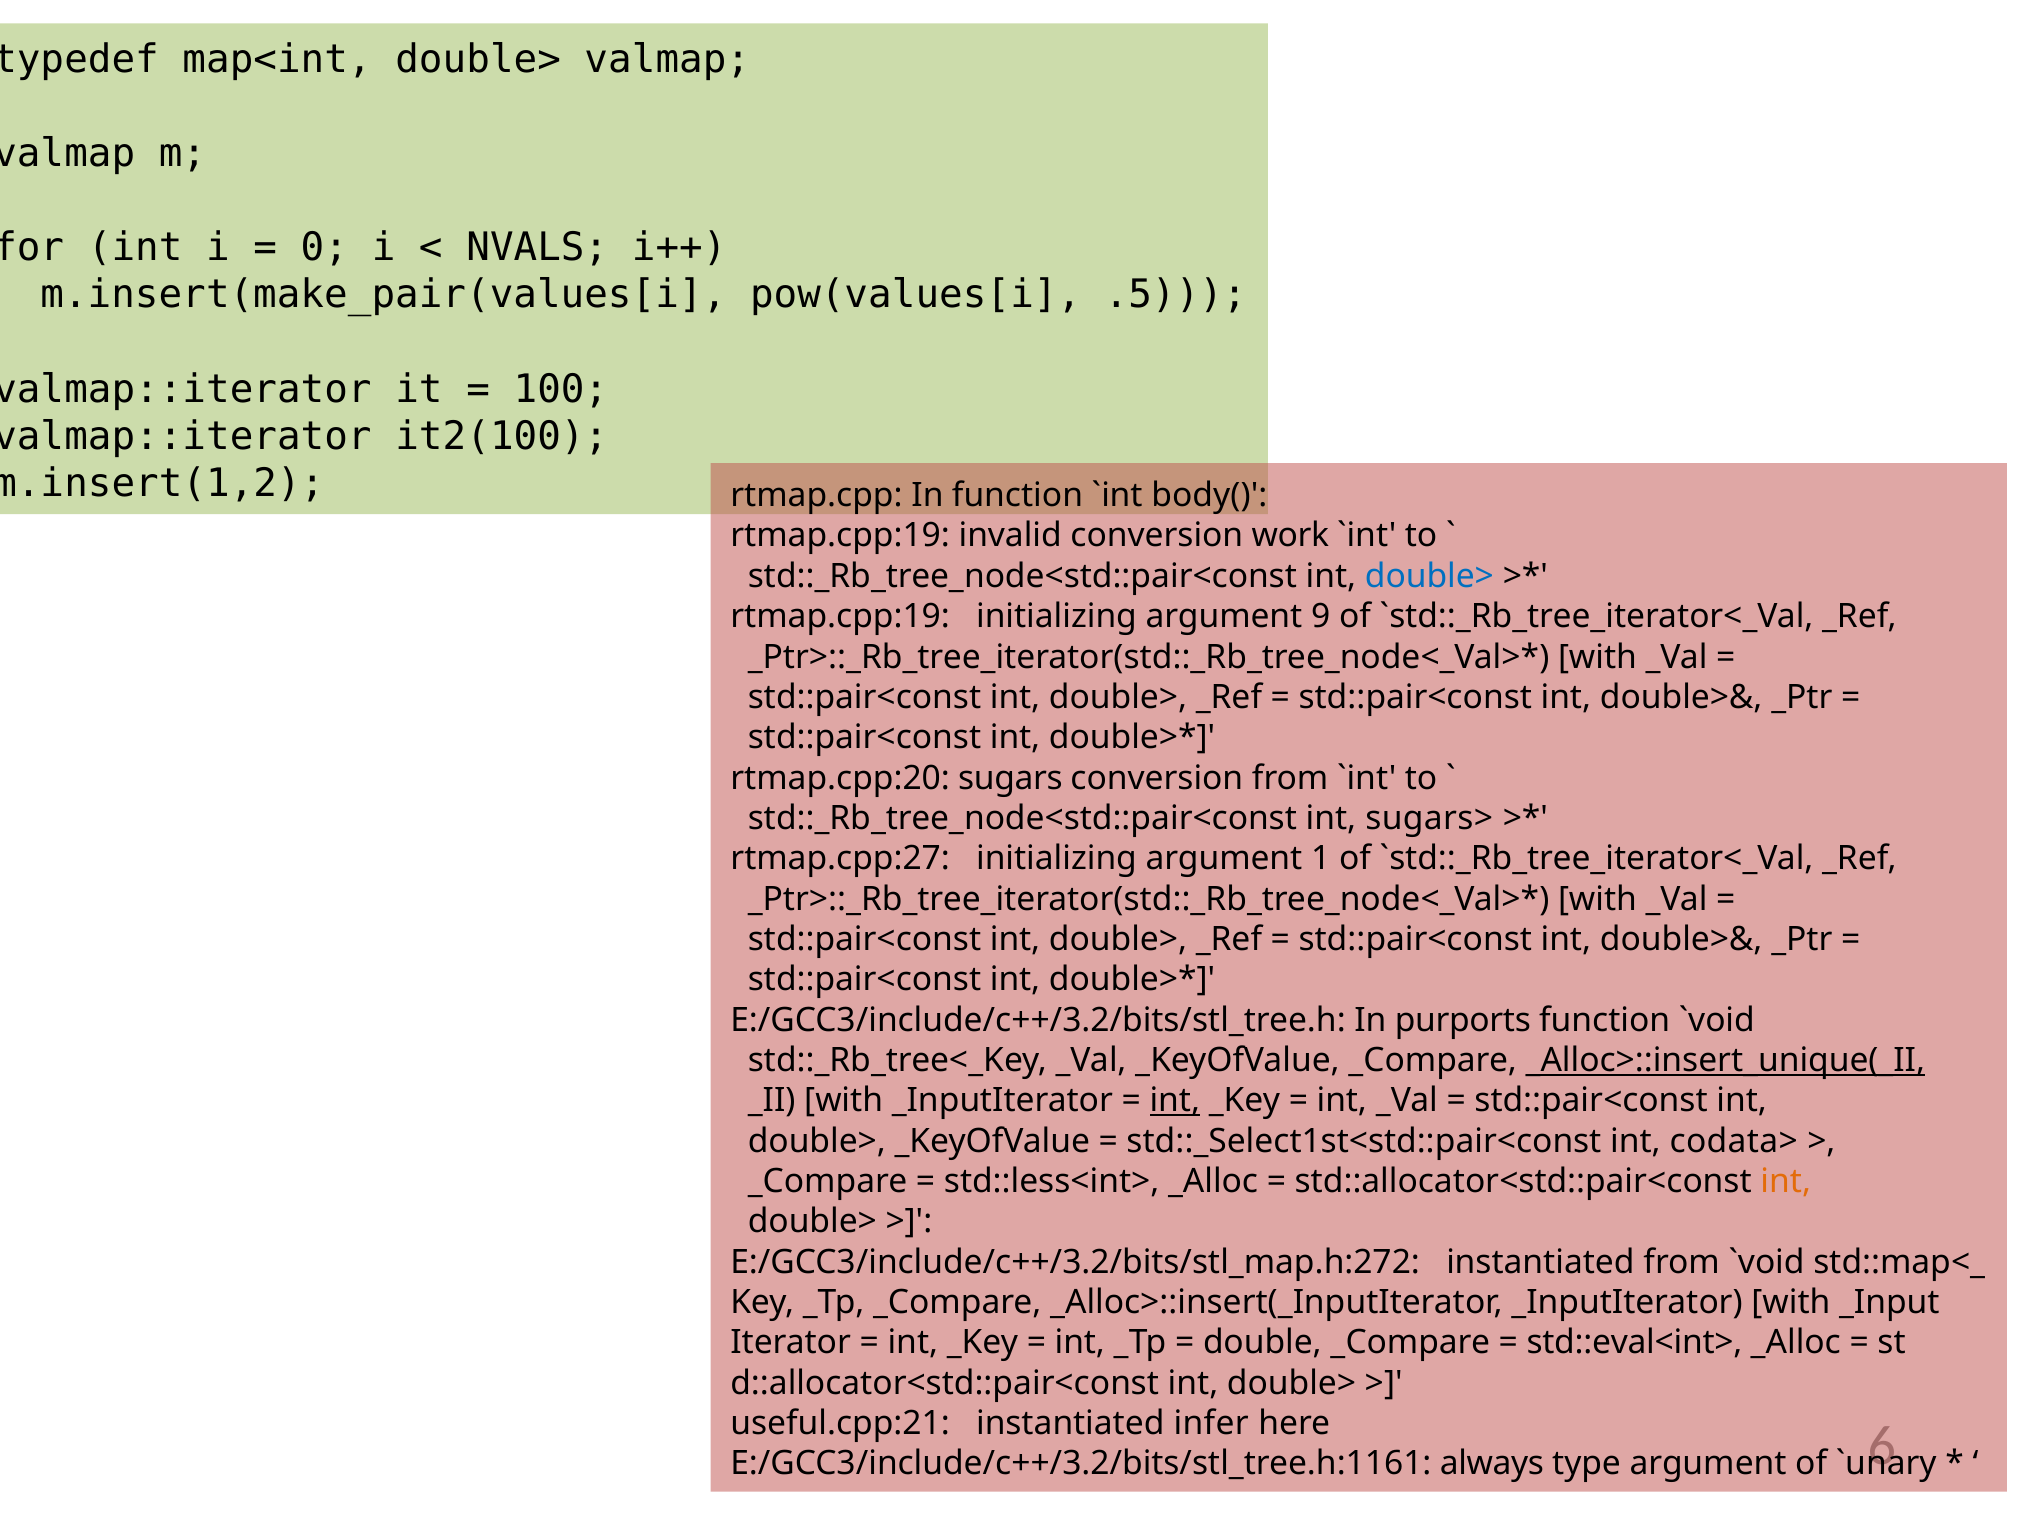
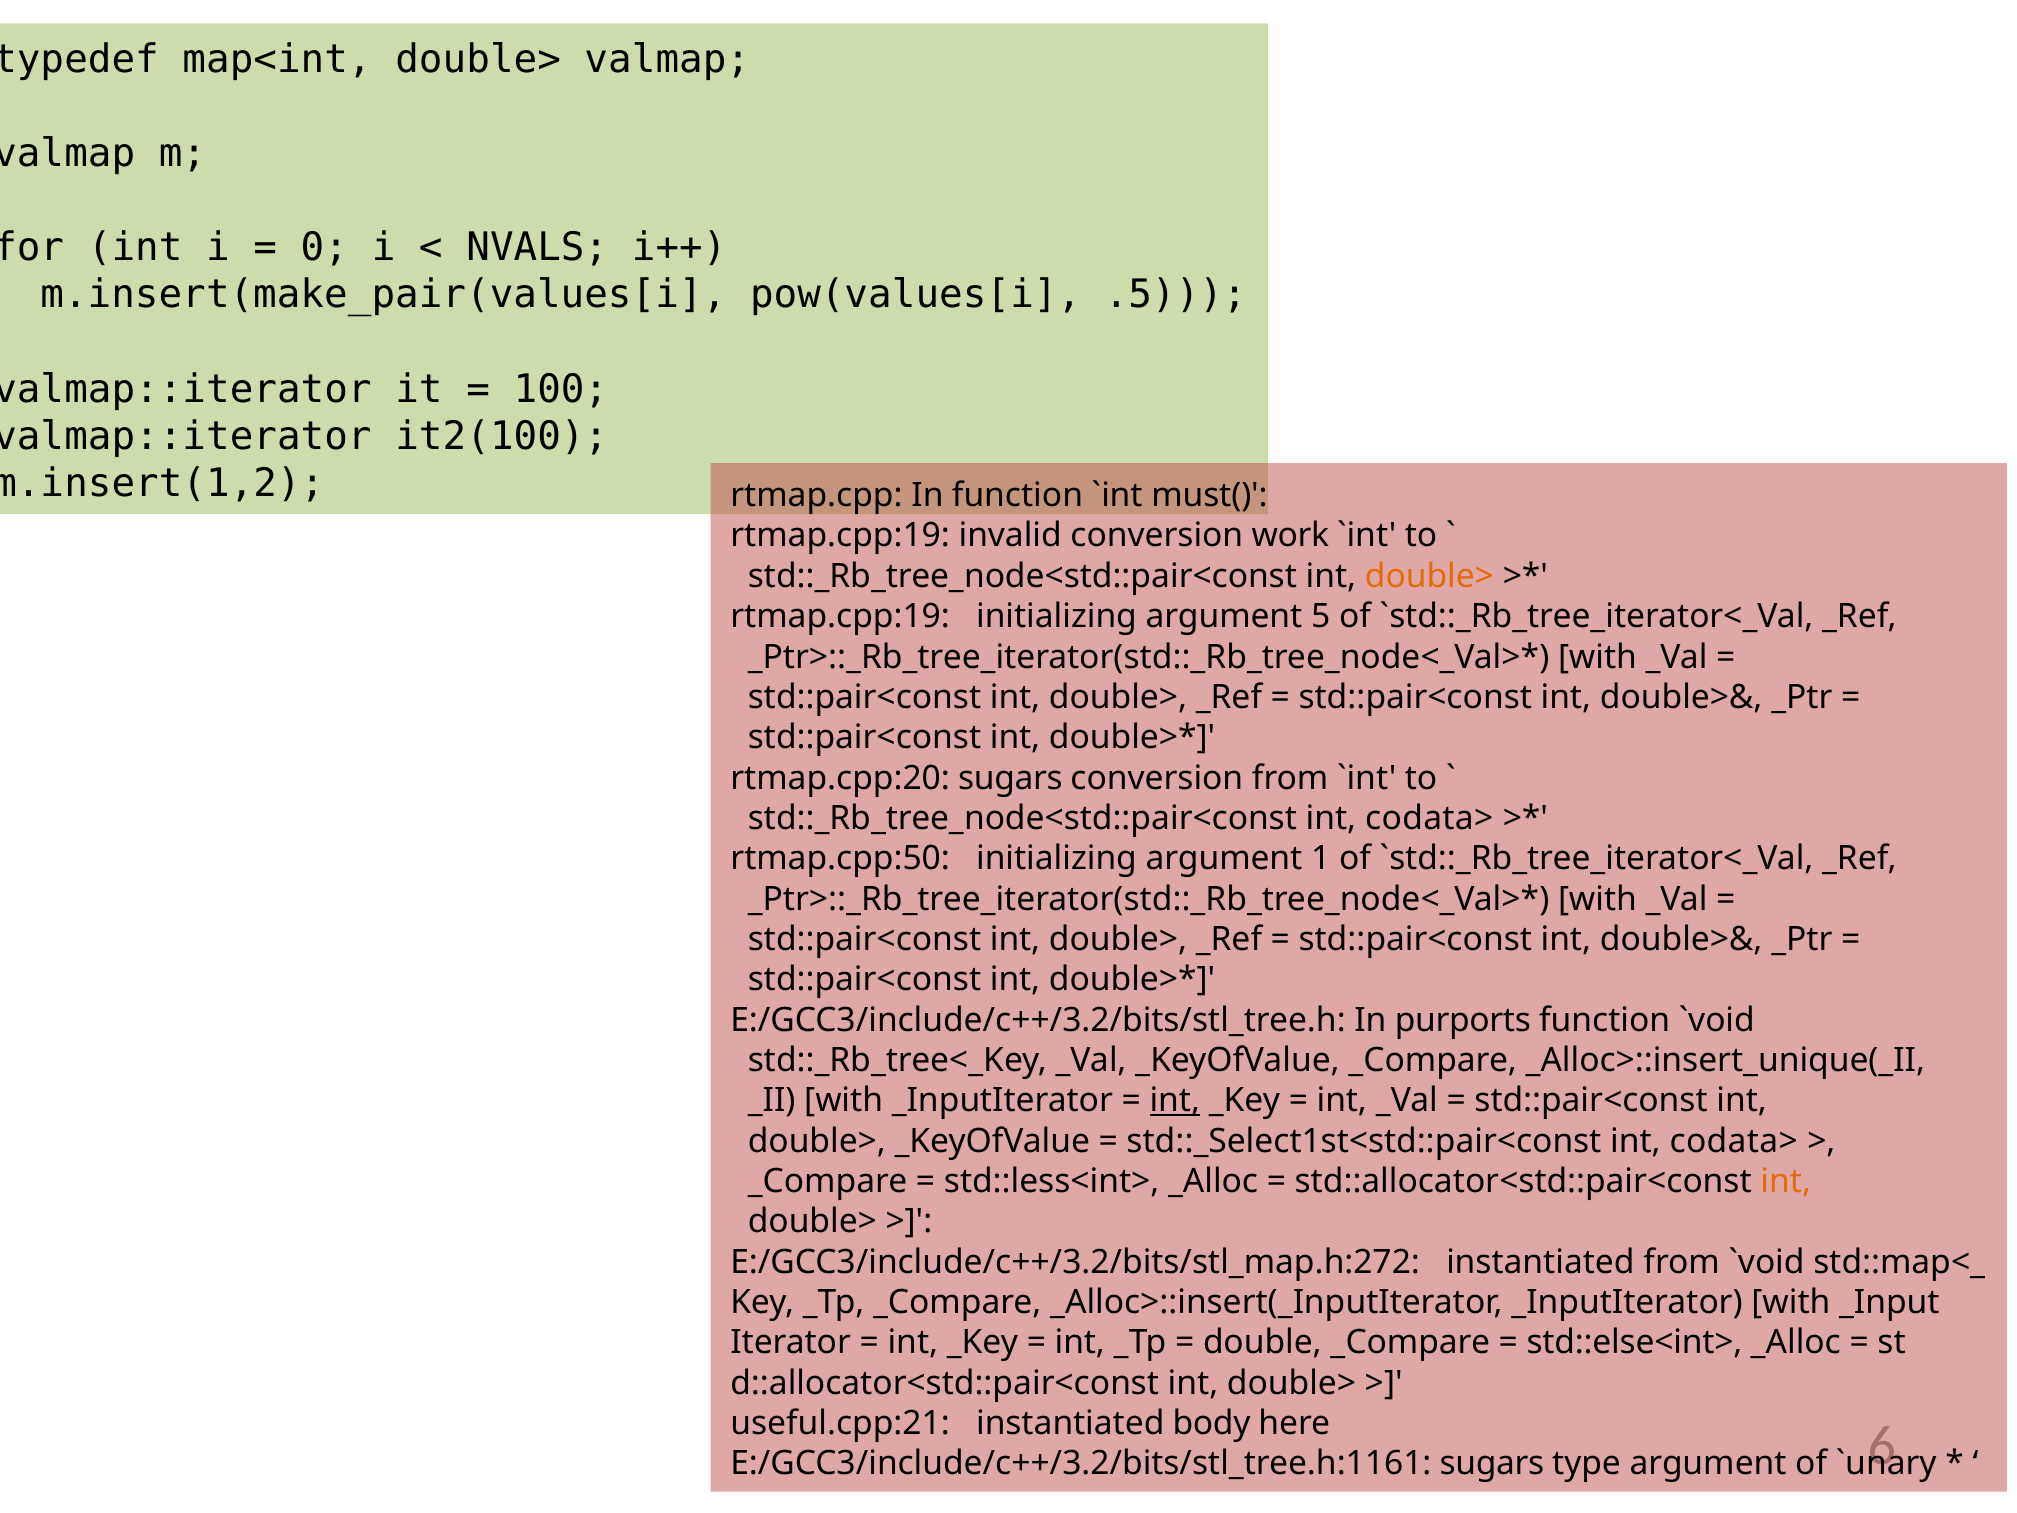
body(: body( -> must( (1209, 495)
double> colour: blue -> orange (1429, 576)
9: 9 -> 5 (1321, 616)
std::_Rb_tree_node<std::pair<const int sugars>: sugars> -> codata> (1429, 818)
rtmap.cpp:27: rtmap.cpp:27 -> rtmap.cpp:50 (840, 859)
_Alloc>::insert_unique(_II underline: present -> none (1725, 1060)
std::eval<int>: std::eval<int> -> std::else<int> (1634, 1343)
infer: infer -> body (1212, 1423)
E:/GCC3/include/c++/3.2/bits/stl_tree.h:1161 always: always -> sugars (1492, 1464)
